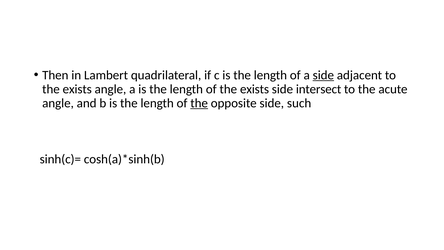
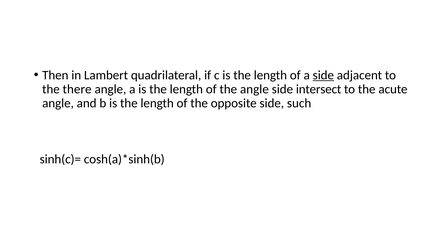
exists: exists -> there (77, 89)
of the exists: exists -> angle (254, 89)
the underline: present -> none (199, 103)
